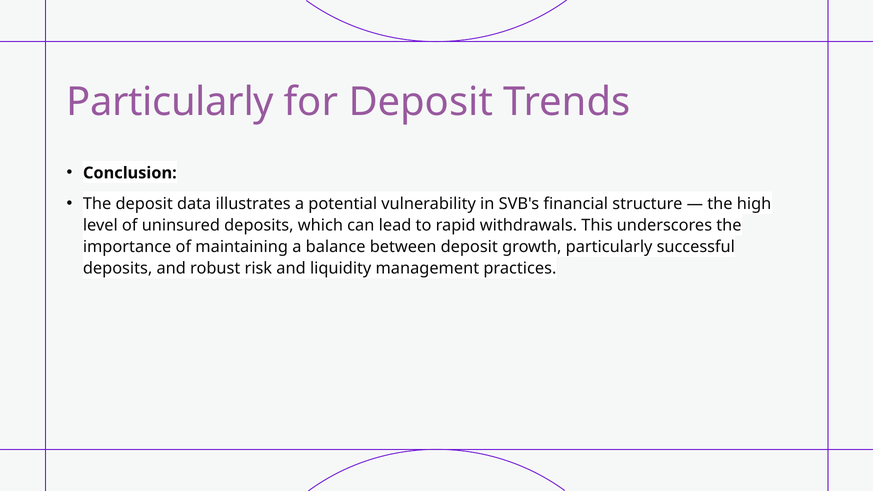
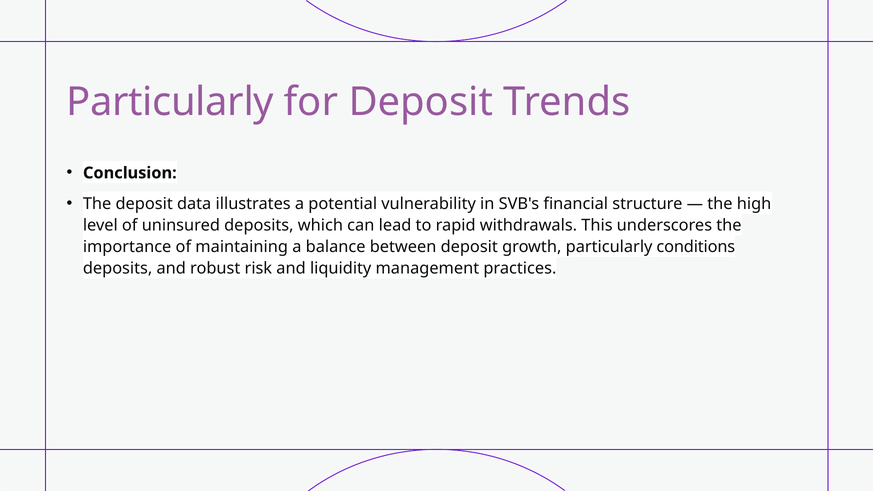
successful: successful -> conditions (696, 247)
